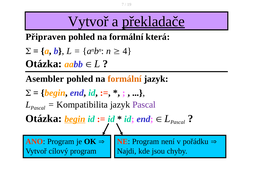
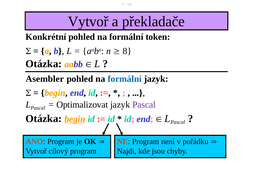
překladače underline: present -> none (153, 21)
Připraven: Připraven -> Konkrétní (46, 37)
která: která -> token (158, 37)
4: 4 -> 8 (127, 51)
formální colour: orange -> blue (125, 79)
Kompatibilita: Kompatibilita -> Optimalizovat (82, 105)
